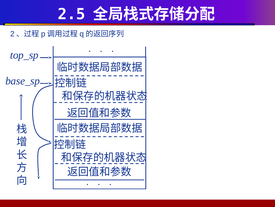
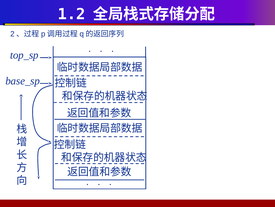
2.5: 2.5 -> 1.2 (72, 14)
